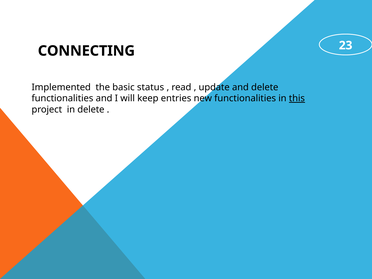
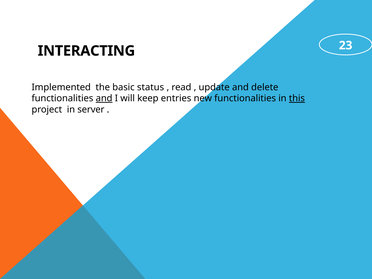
CONNECTING: CONNECTING -> INTERACTING (86, 51)
and underline: none -> present (104, 98)
in delete: delete -> server (91, 110)
